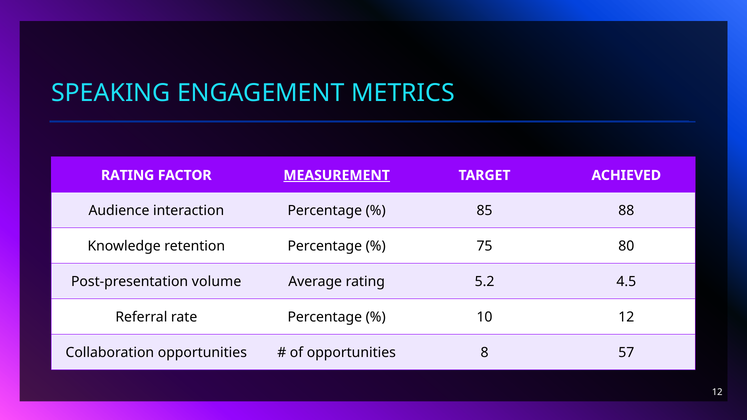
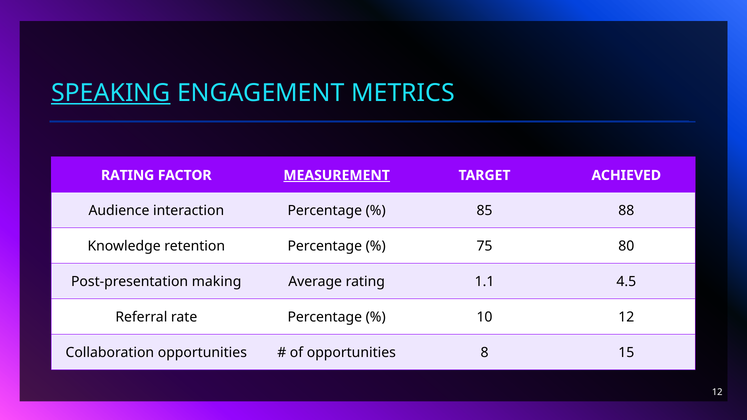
SPEAKING underline: none -> present (111, 93)
volume: volume -> making (217, 282)
5.2: 5.2 -> 1.1 (485, 282)
57: 57 -> 15 (626, 353)
